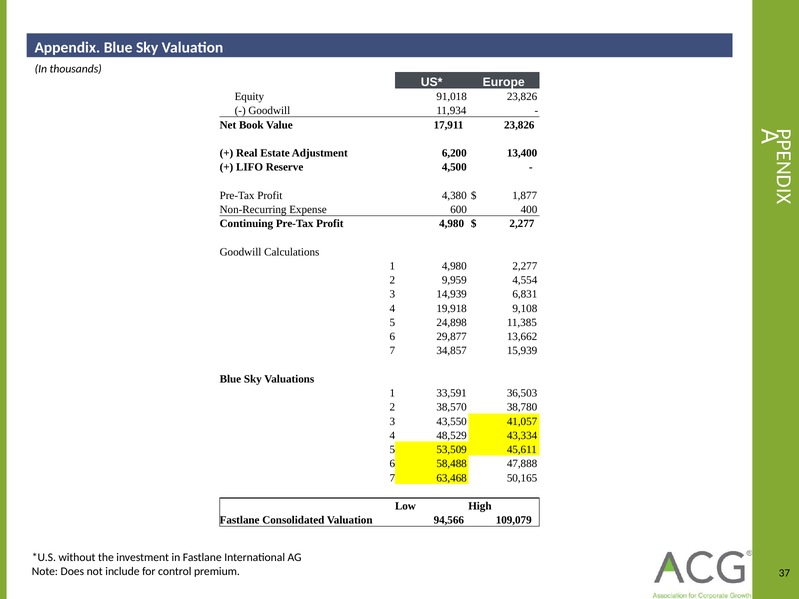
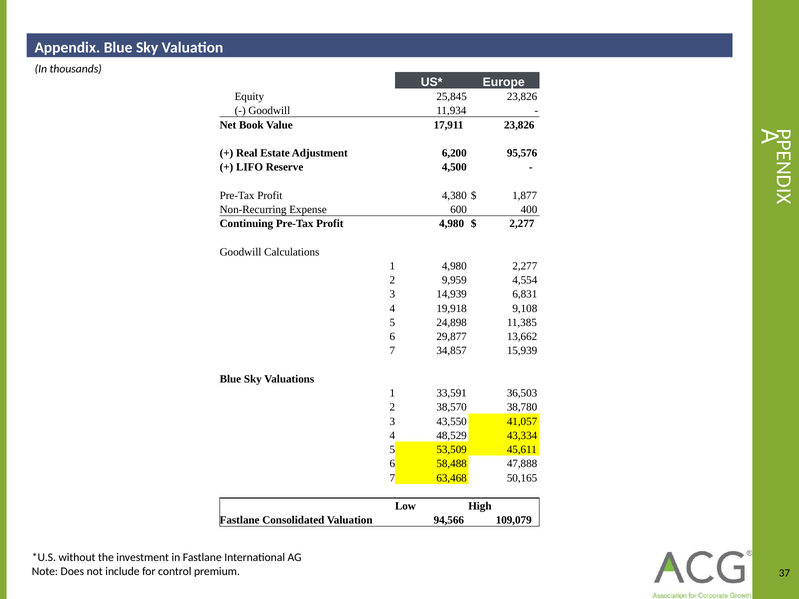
91,018: 91,018 -> 25,845 (452, 97)
13,400: 13,400 -> 95,576 (522, 153)
